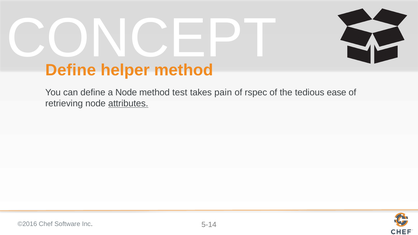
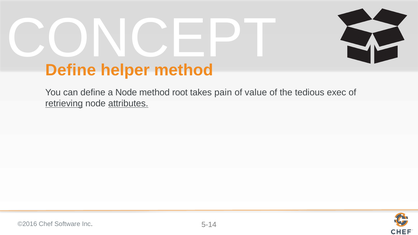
test: test -> root (180, 93)
rspec: rspec -> value (256, 93)
ease: ease -> exec (337, 93)
retrieving underline: none -> present (64, 104)
